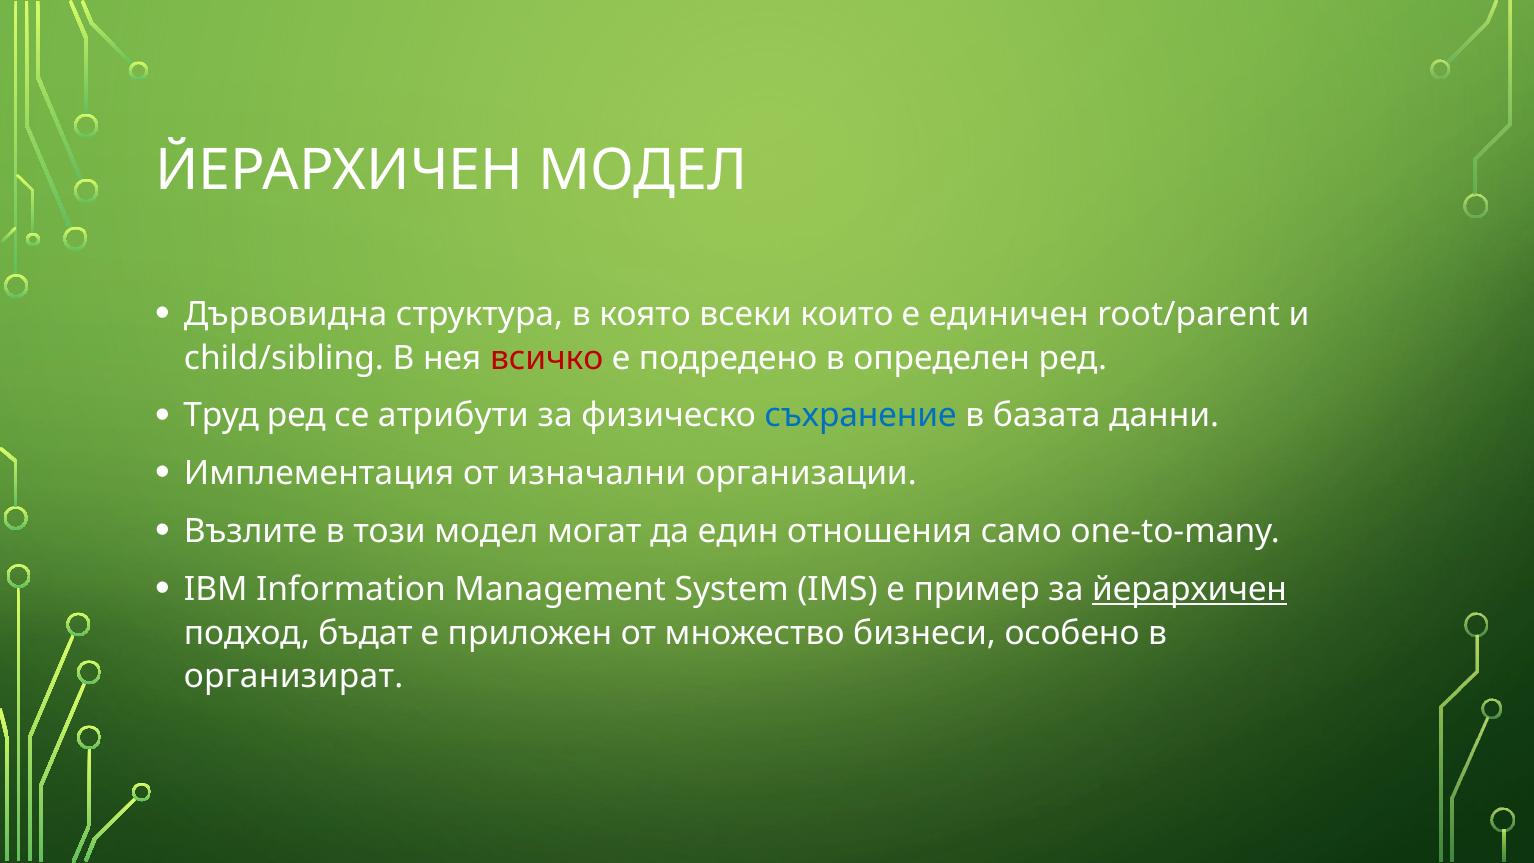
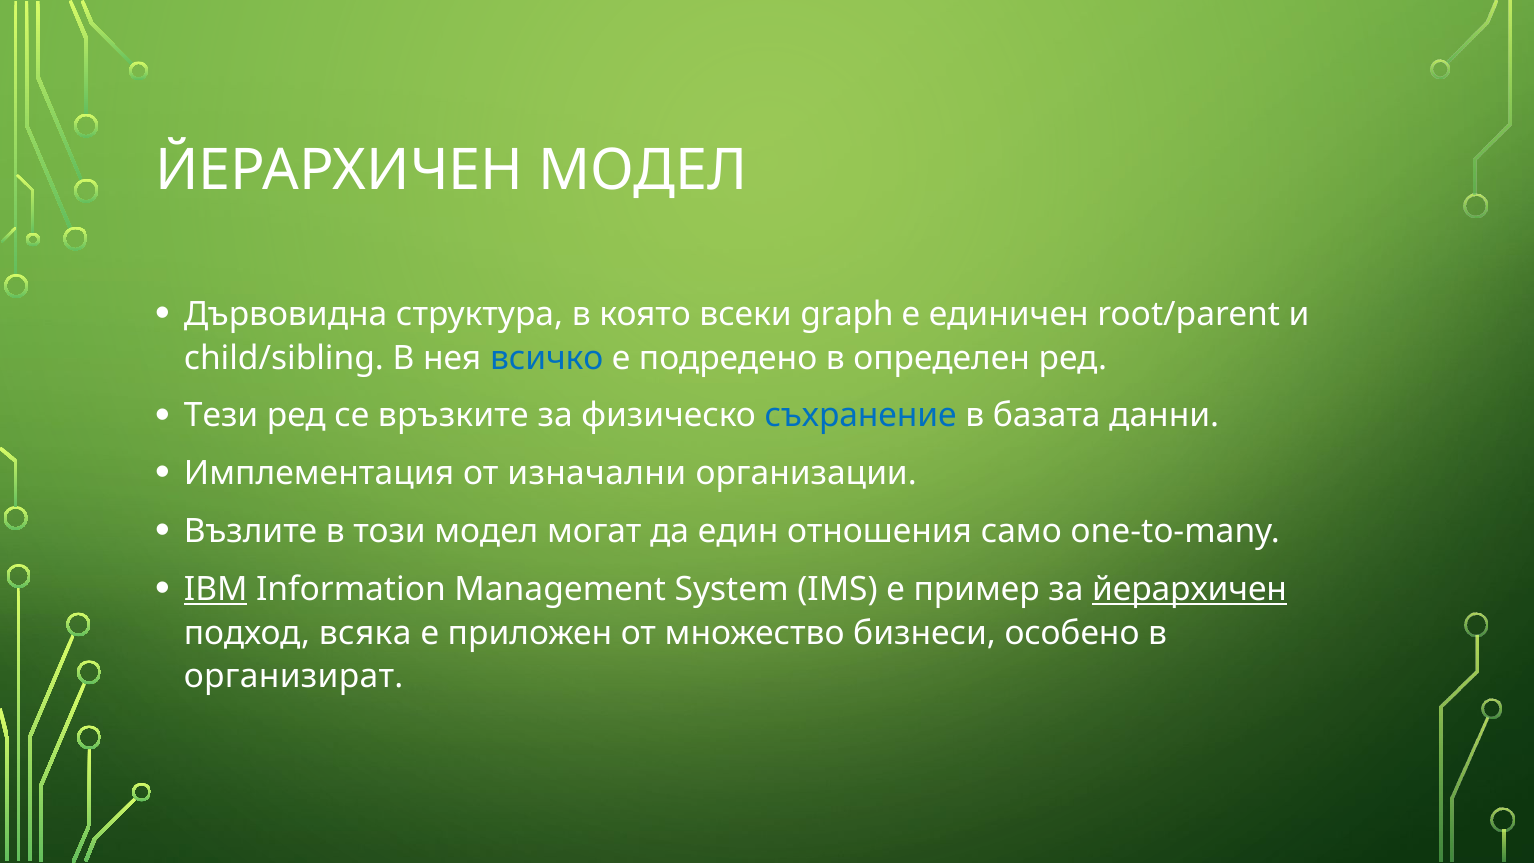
които: които -> graph (847, 315)
всичко colour: red -> blue (547, 358)
Труд: Труд -> Тези (221, 416)
атрибути: атрибути -> връзките (453, 416)
IBM underline: none -> present (216, 589)
бъдат: бъдат -> всяка (365, 633)
